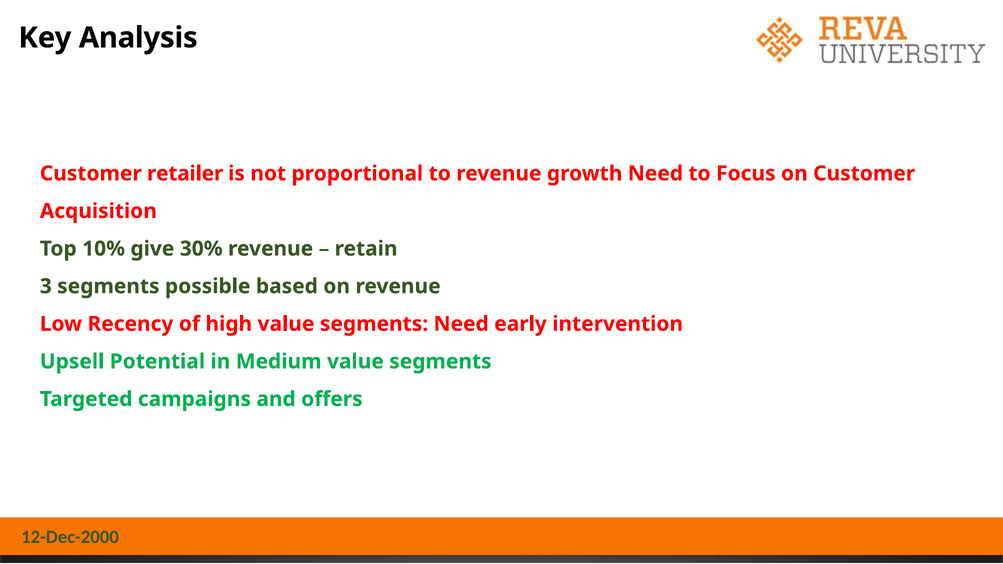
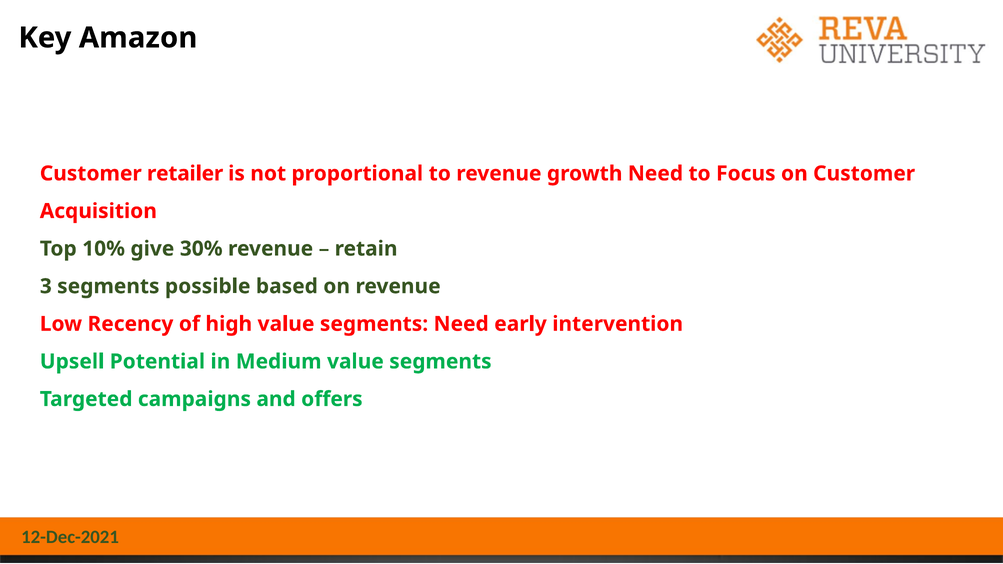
Analysis: Analysis -> Amazon (138, 38)
12-Dec-2000: 12-Dec-2000 -> 12-Dec-2021 (70, 537)
